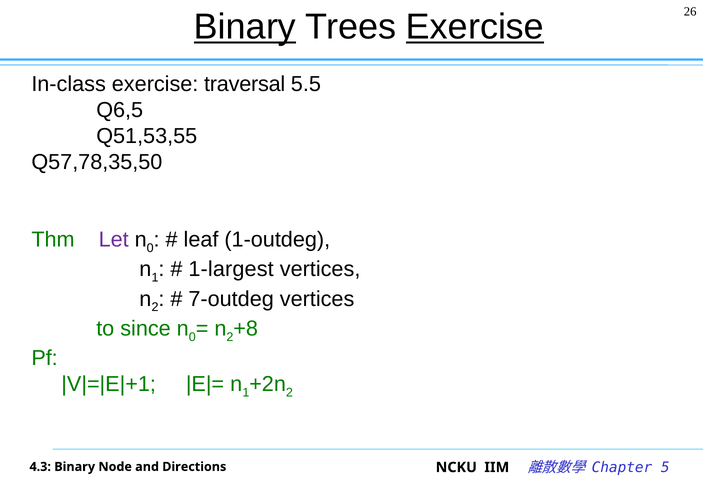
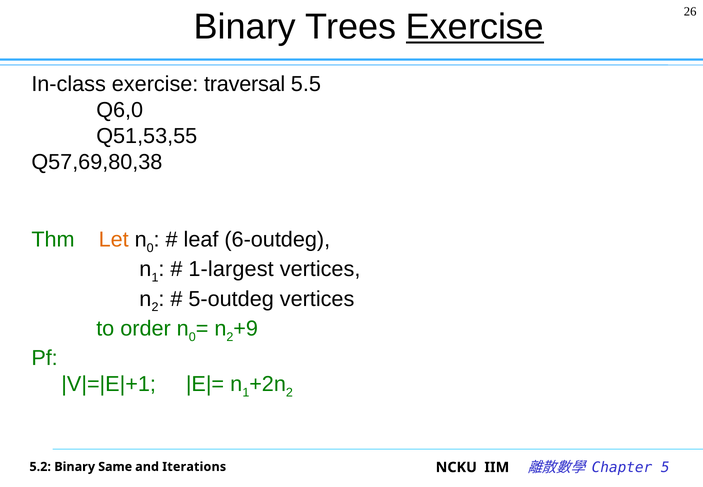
Binary underline: present -> none (245, 27)
Q6,5: Q6,5 -> Q6,0 (120, 110)
Q57,78,35,50: Q57,78,35,50 -> Q57,69,80,38 (97, 162)
Let colour: purple -> orange (114, 240)
1-outdeg: 1-outdeg -> 6-outdeg (277, 240)
7-outdeg: 7-outdeg -> 5-outdeg (231, 299)
since: since -> order (146, 328)
+8: +8 -> +9 (246, 328)
4.3: 4.3 -> 5.2 (40, 466)
Node: Node -> Same (115, 466)
Directions: Directions -> Iterations (194, 466)
